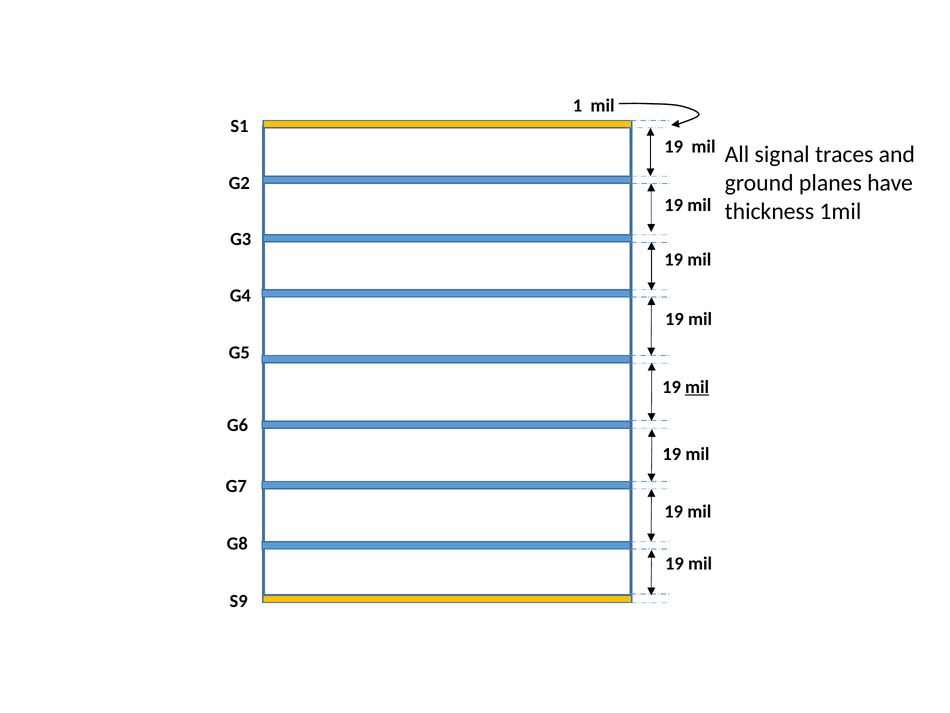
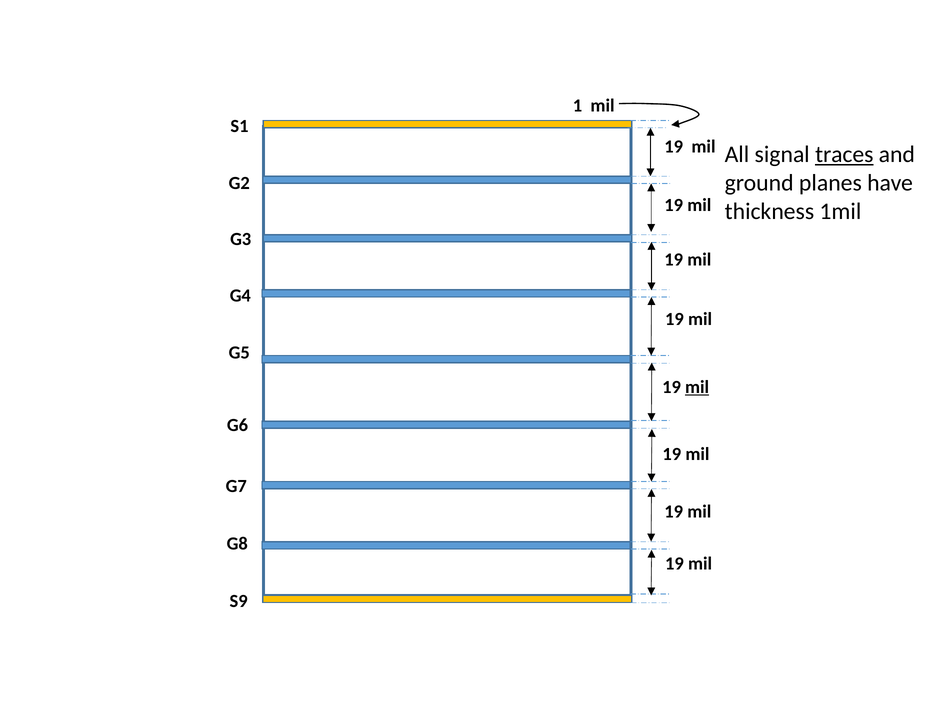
traces underline: none -> present (844, 154)
